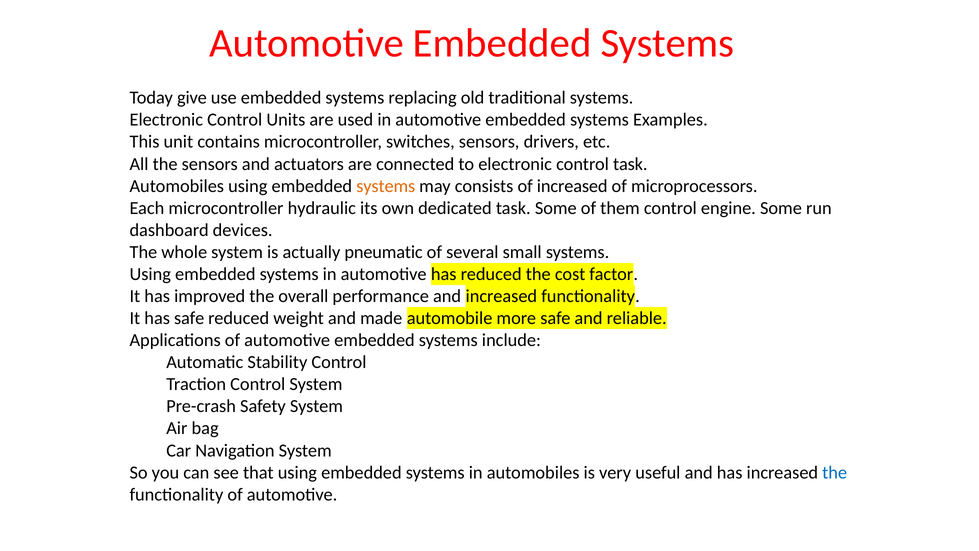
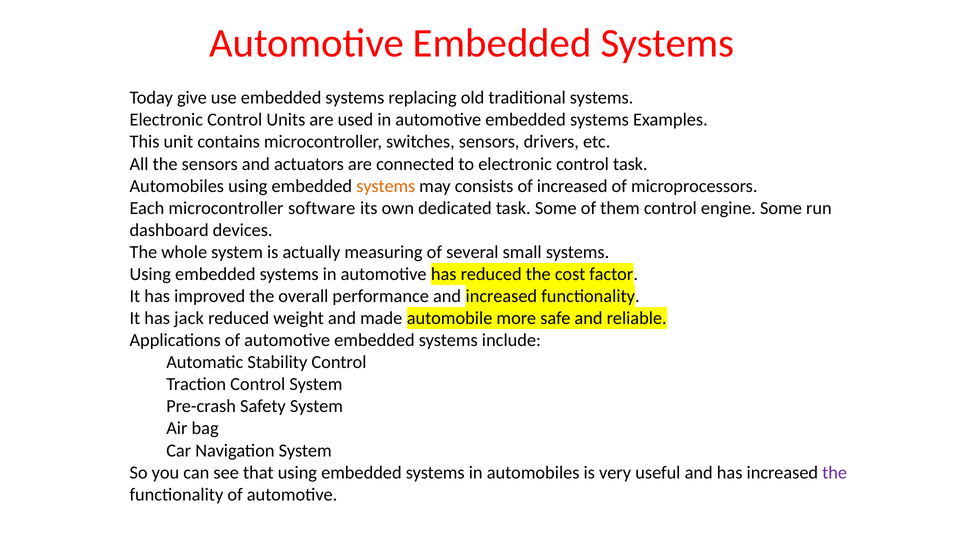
hydraulic: hydraulic -> software (322, 208)
pneumatic: pneumatic -> measuring (384, 252)
has safe: safe -> jack (189, 318)
the colour: blue -> purple (835, 472)
